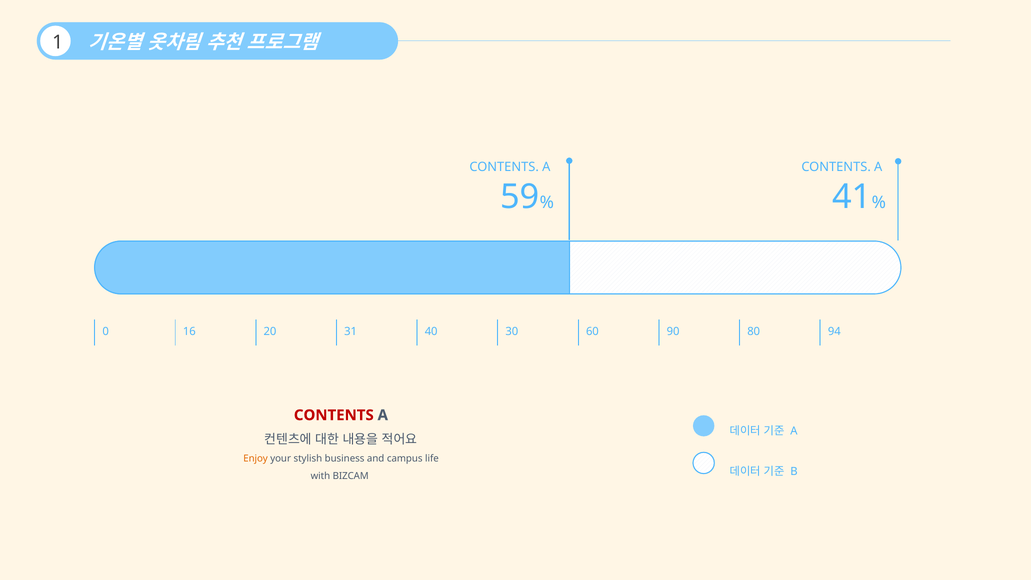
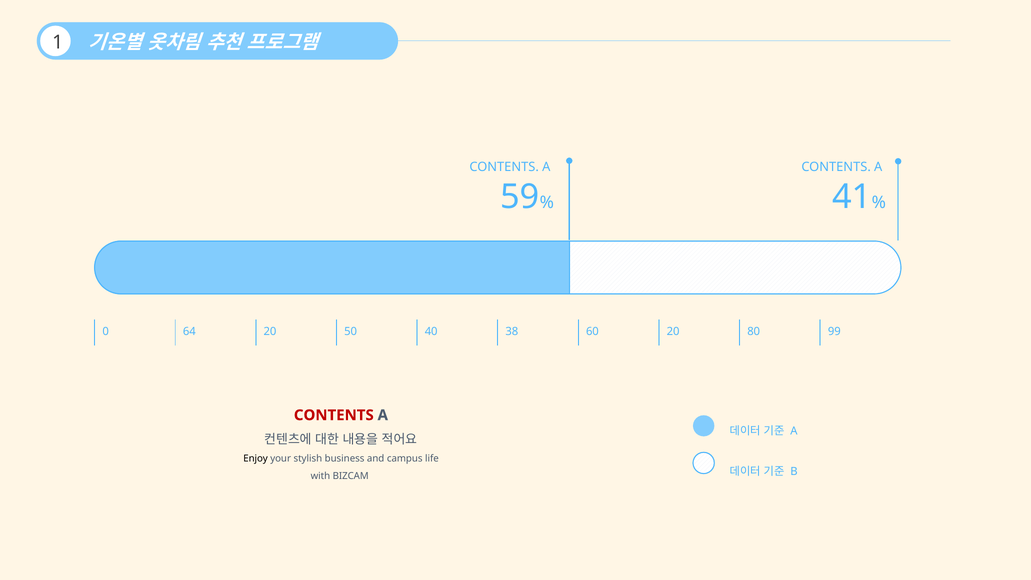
16: 16 -> 64 (189, 331)
31: 31 -> 50 (351, 331)
30: 30 -> 38 (512, 331)
60 90: 90 -> 20 (673, 331)
94: 94 -> 99 (834, 331)
Enjoy colour: orange -> black (256, 459)
